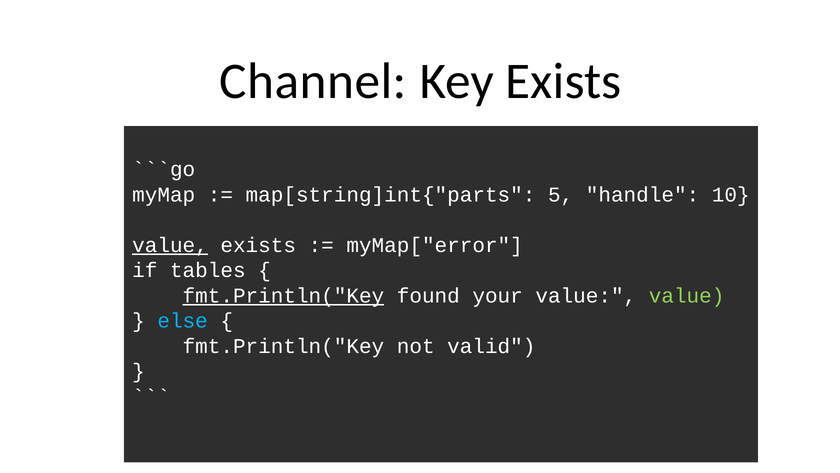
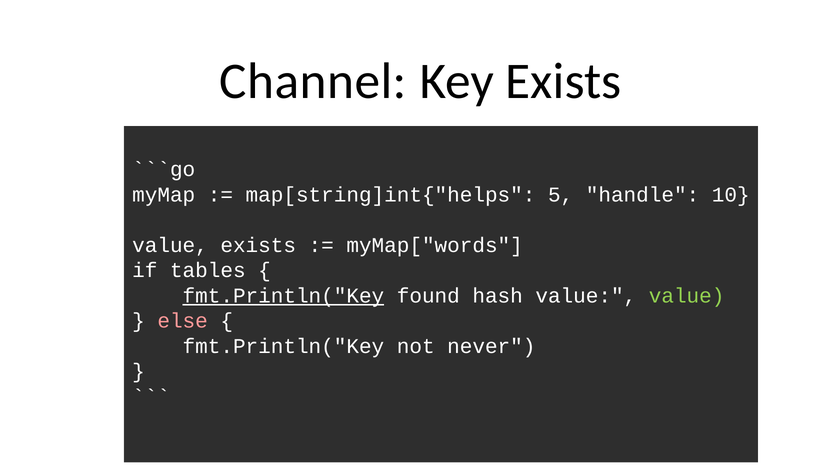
map[string]int{"parts: map[string]int{"parts -> map[string]int{"helps (391, 195)
value underline: present -> none (170, 245)
myMap["error: myMap["error -> myMap["words (435, 245)
your: your -> hash (498, 295)
else colour: light blue -> pink (183, 321)
valid: valid -> never (491, 346)
